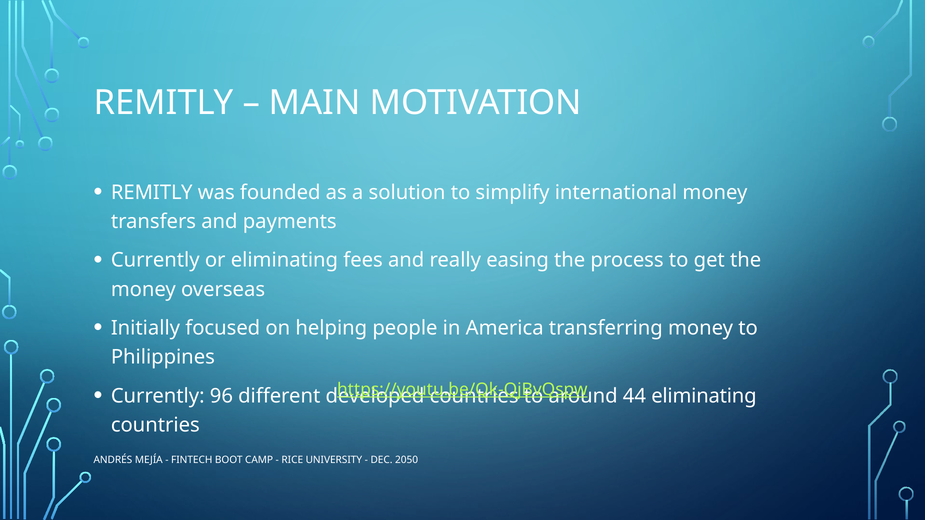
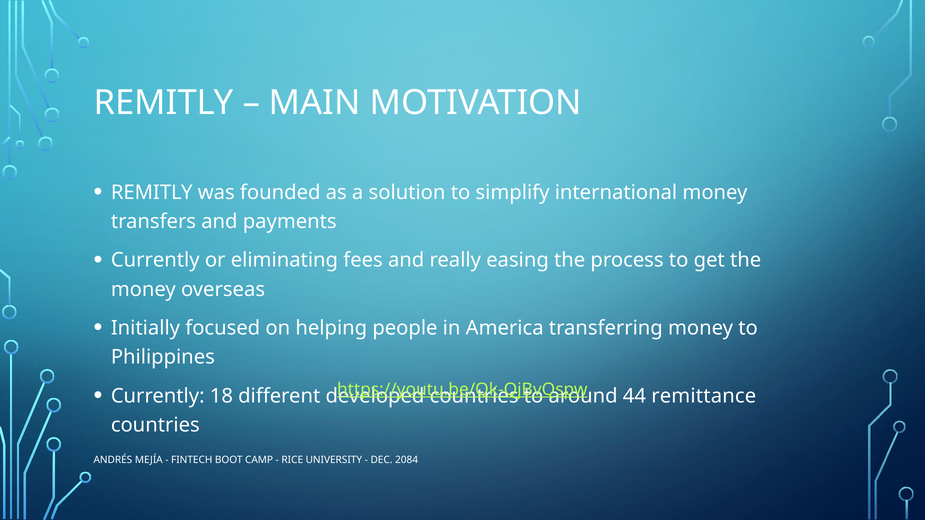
96: 96 -> 18 (221, 396)
44 eliminating: eliminating -> remittance (704, 396)
2050: 2050 -> 2084 (407, 460)
